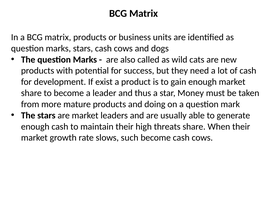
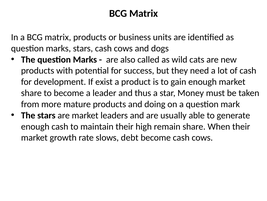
threats: threats -> remain (167, 126)
such: such -> debt (130, 137)
